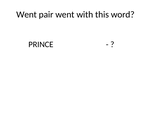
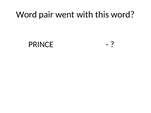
Went: Went -> Word (27, 15)
